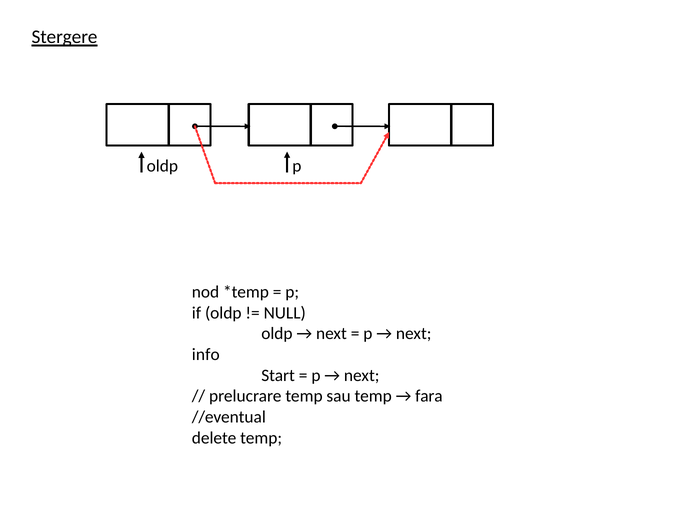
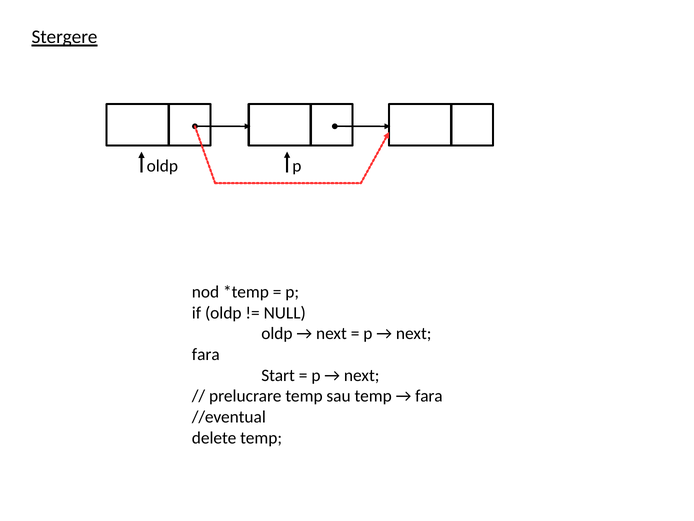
info: info -> fara (206, 354)
